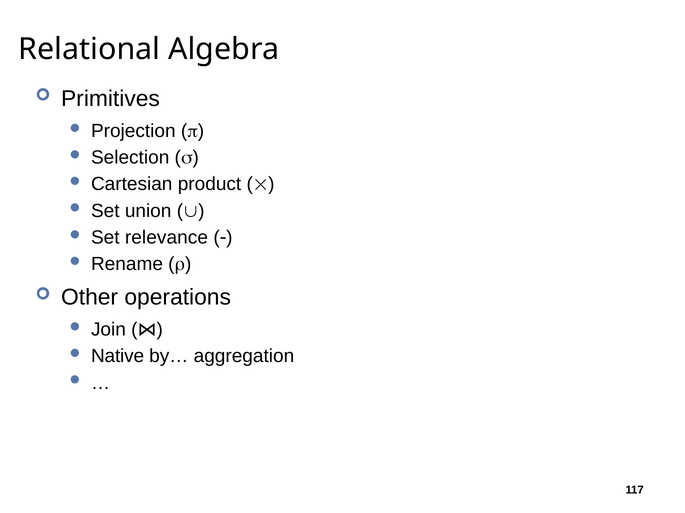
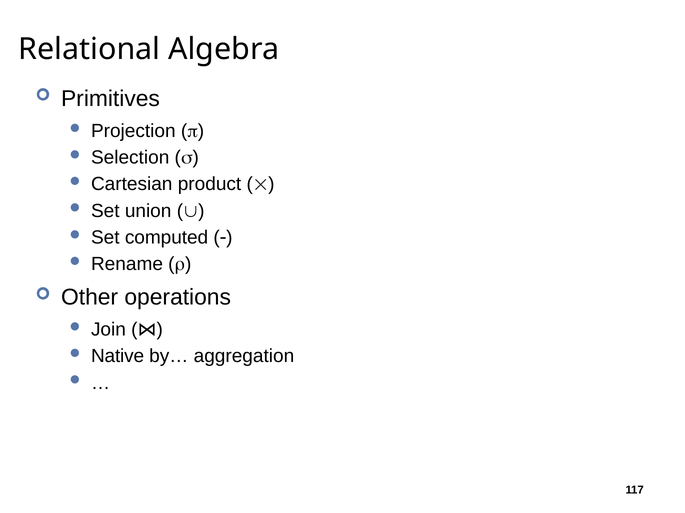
relevance: relevance -> computed (167, 238)
